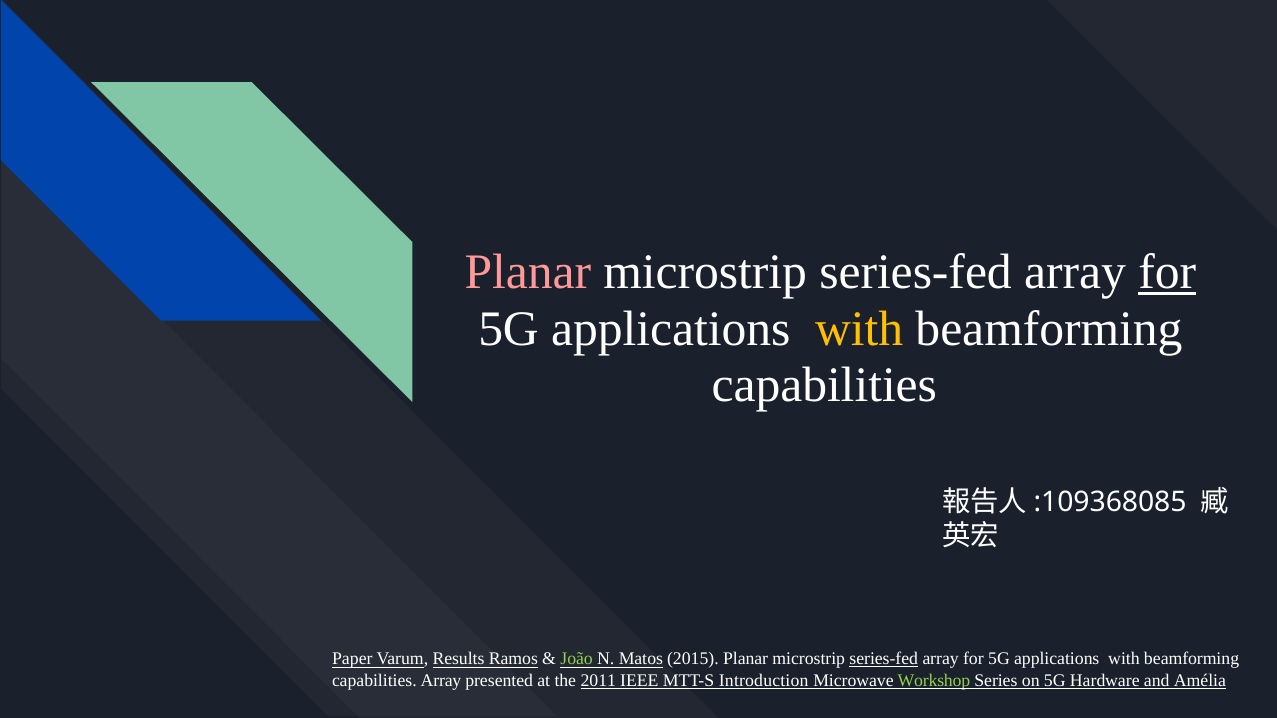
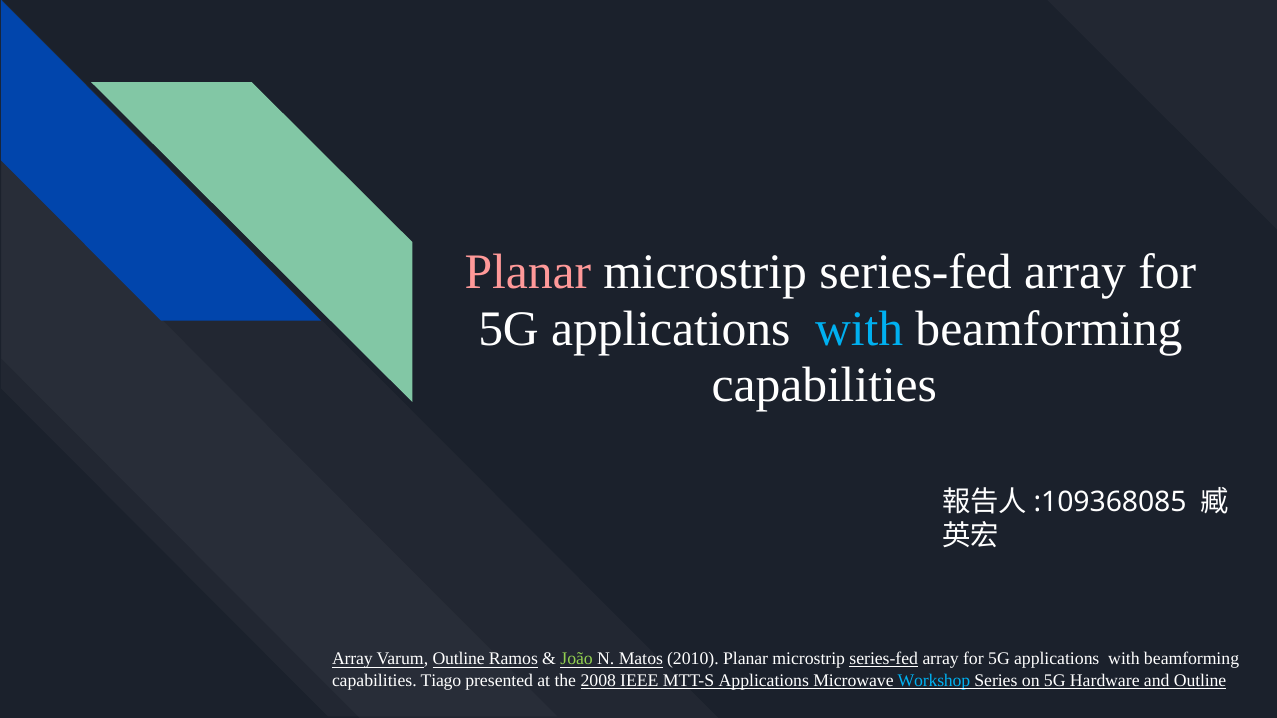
for underline: present -> none (1167, 272)
with colour: yellow -> light blue (859, 329)
Paper: Paper -> Array (352, 659)
Varum Results: Results -> Outline (459, 659)
2015: 2015 -> 2010 (693, 659)
capabilities Array: Array -> Tiago (441, 681)
2011: 2011 -> 2008 (598, 681)
MTT-S Introduction: Introduction -> Applications (764, 681)
Workshop colour: light green -> light blue (934, 681)
and Amélia: Amélia -> Outline (1200, 681)
